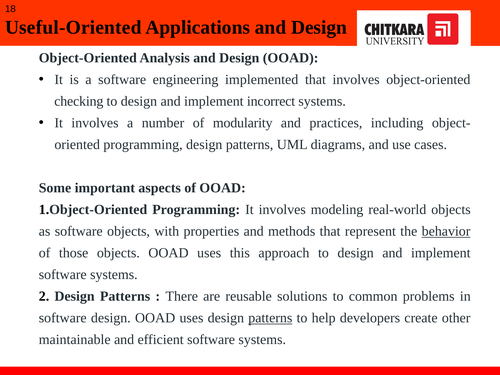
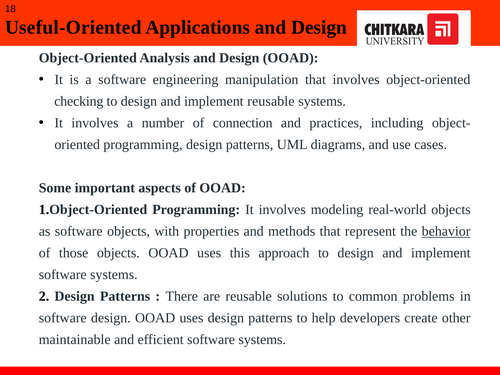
implemented: implemented -> manipulation (262, 80)
implement incorrect: incorrect -> reusable (271, 101)
modularity: modularity -> connection (243, 123)
patterns underline: present -> none (270, 318)
